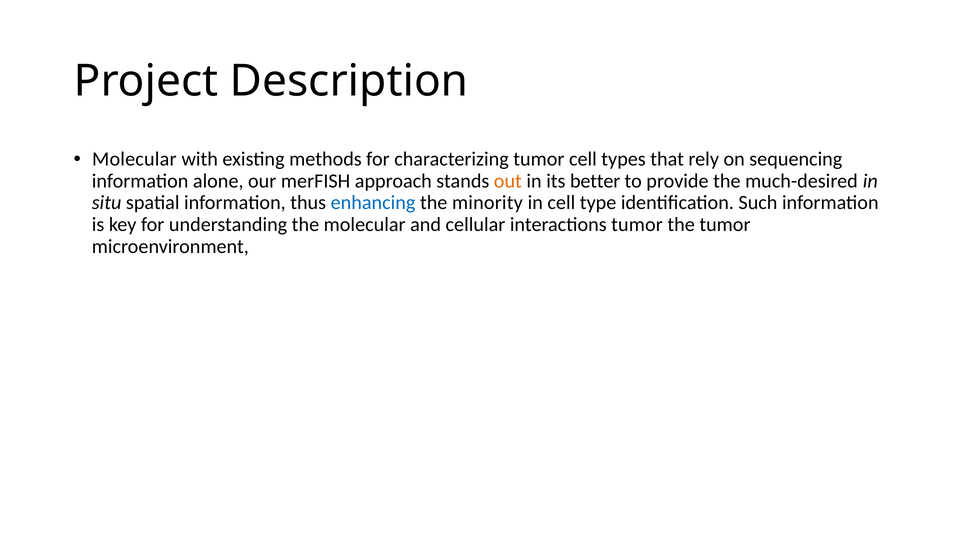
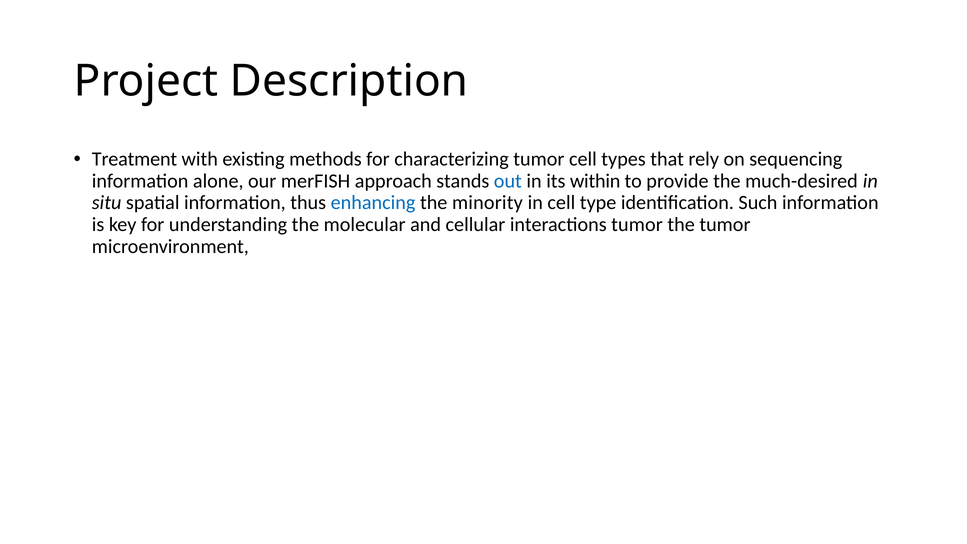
Molecular: Molecular -> Treatment (135, 159)
out colour: orange -> blue (508, 181)
better: better -> within (595, 181)
